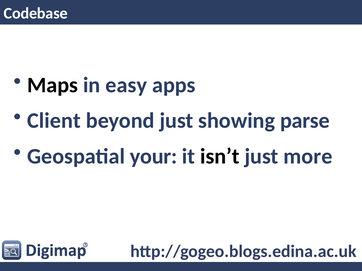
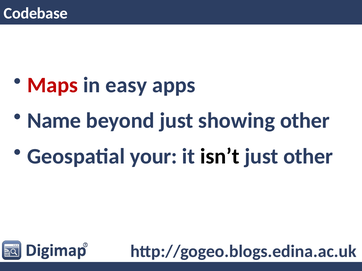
Maps colour: black -> red (53, 85)
Client: Client -> Name (54, 121)
showing parse: parse -> other (305, 121)
just more: more -> other (308, 157)
